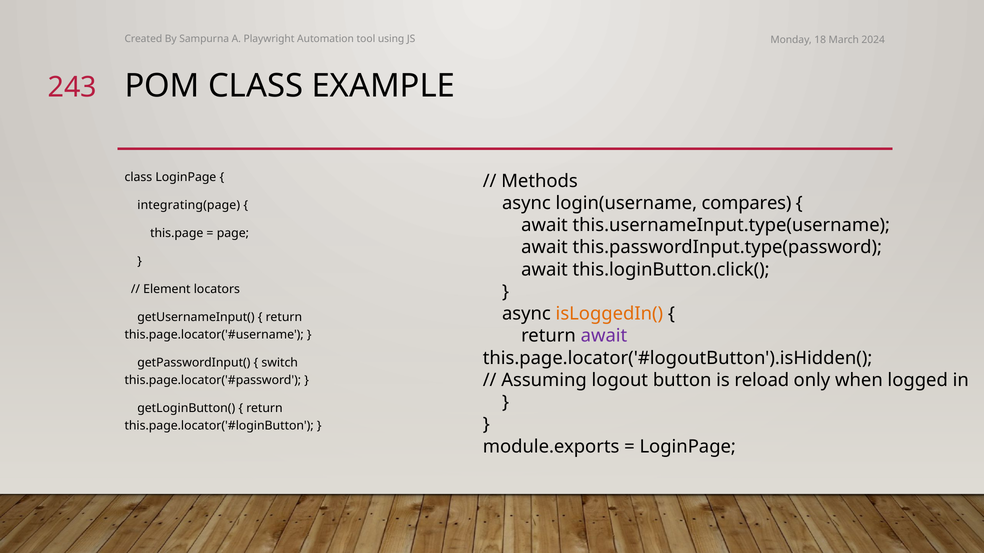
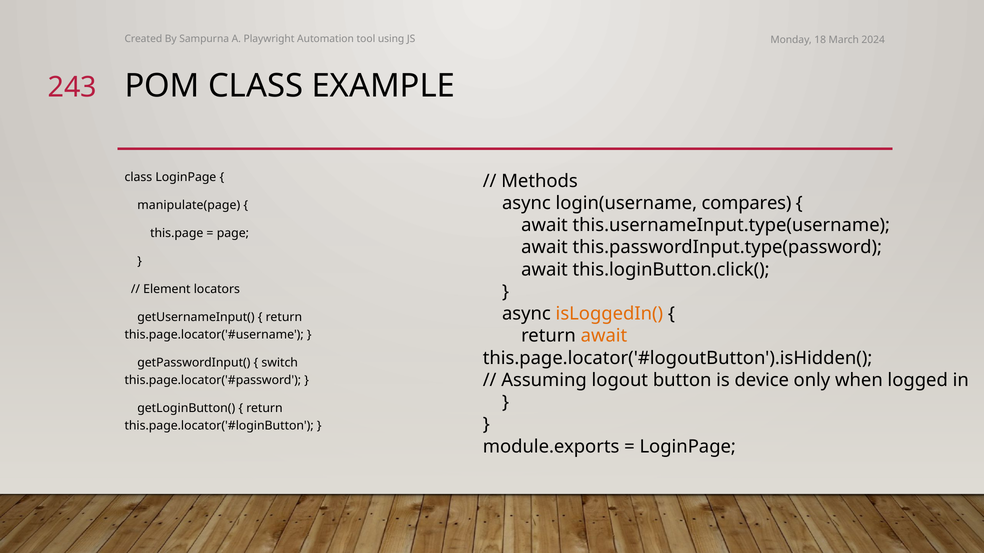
integrating(page: integrating(page -> manipulate(page (189, 205)
await colour: purple -> orange (604, 336)
reload: reload -> device (762, 380)
